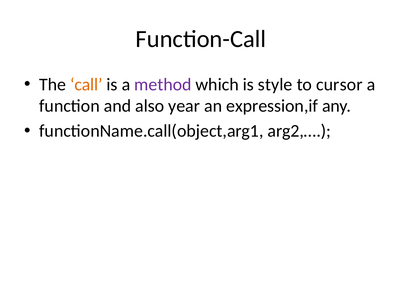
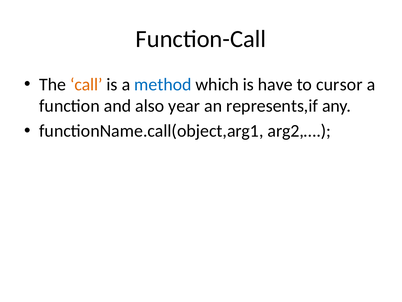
method colour: purple -> blue (163, 84)
style: style -> have (275, 84)
expression,if: expression,if -> represents,if (272, 106)
